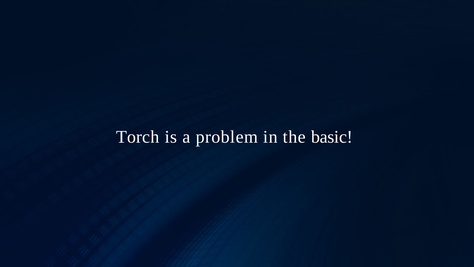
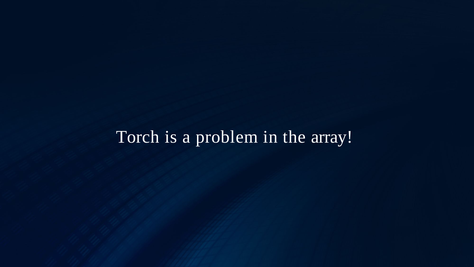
basic: basic -> array (332, 137)
